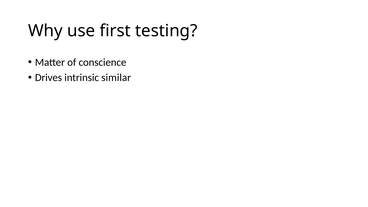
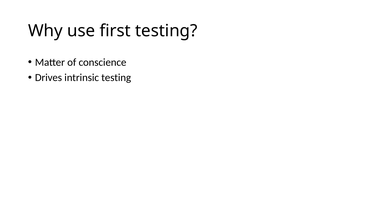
intrinsic similar: similar -> testing (116, 78)
